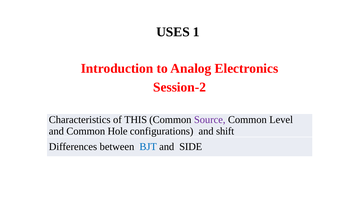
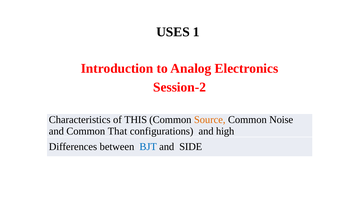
Source colour: purple -> orange (210, 120)
Level: Level -> Noise (281, 120)
Hole: Hole -> That (117, 131)
shift: shift -> high (225, 131)
